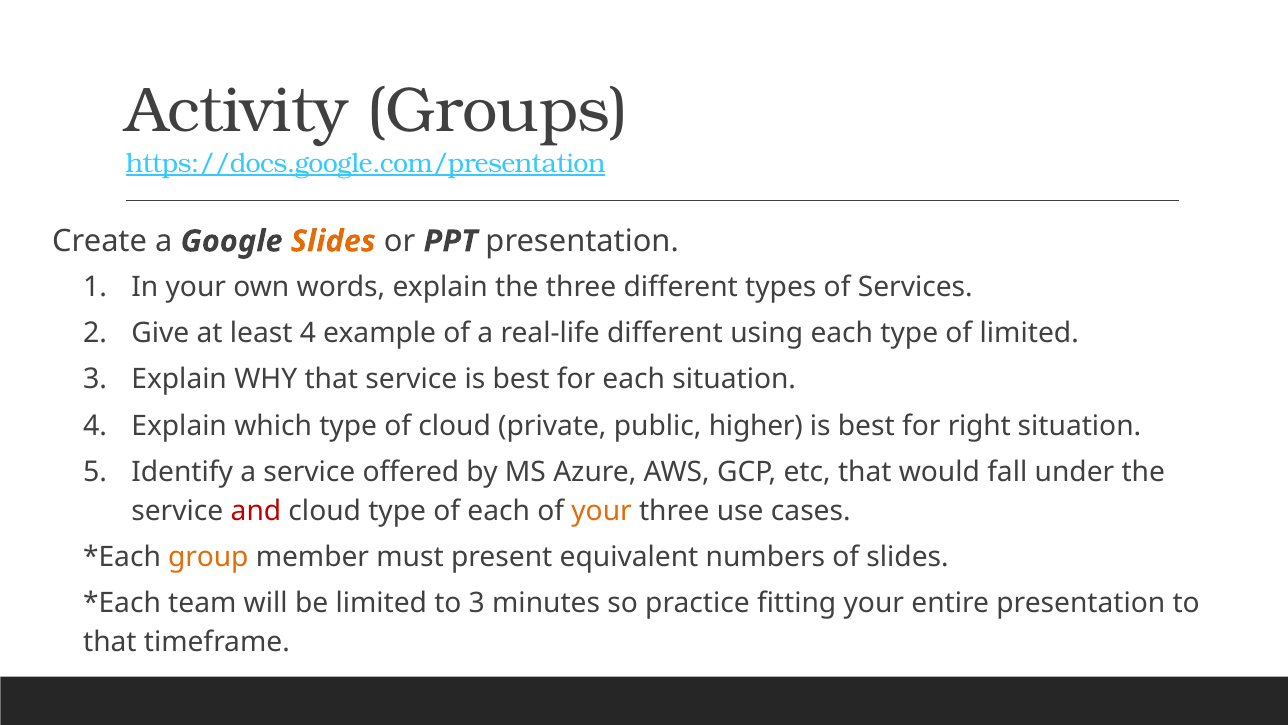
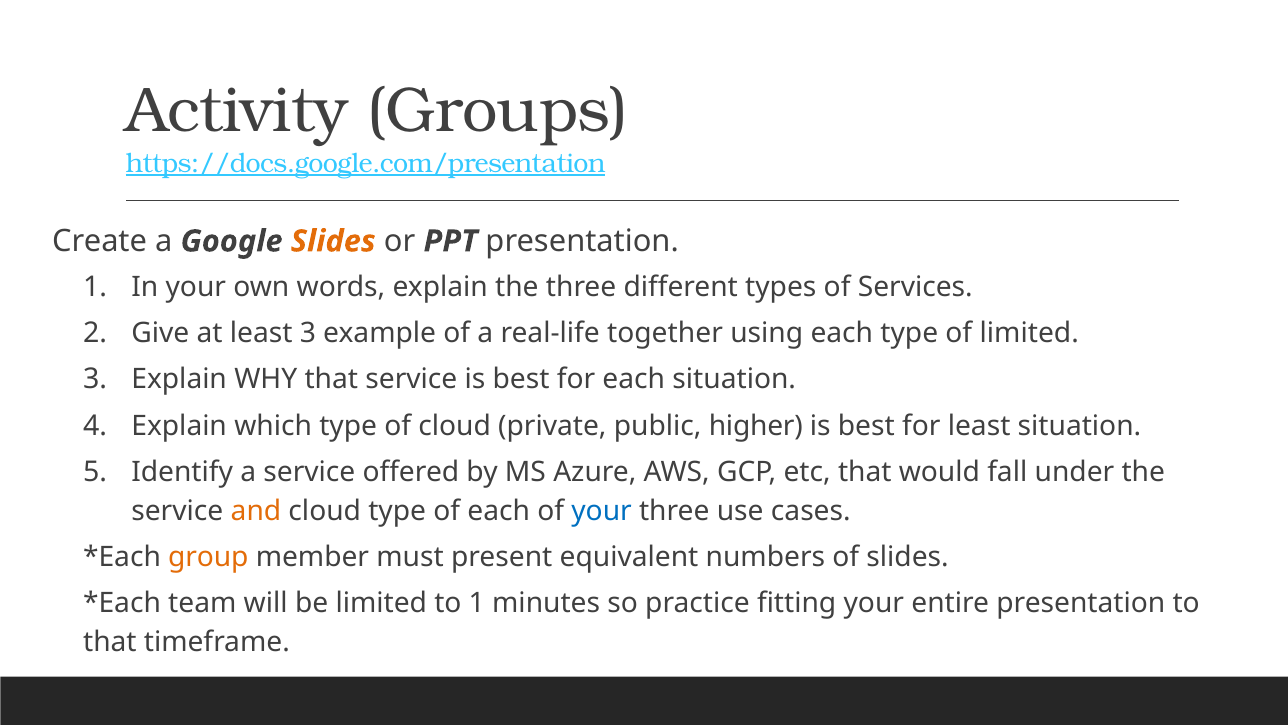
least 4: 4 -> 3 (308, 333)
real-life different: different -> together (665, 333)
for right: right -> least (979, 426)
and colour: red -> orange (256, 510)
your colour: orange -> blue (602, 510)
to 3: 3 -> 1 (477, 603)
